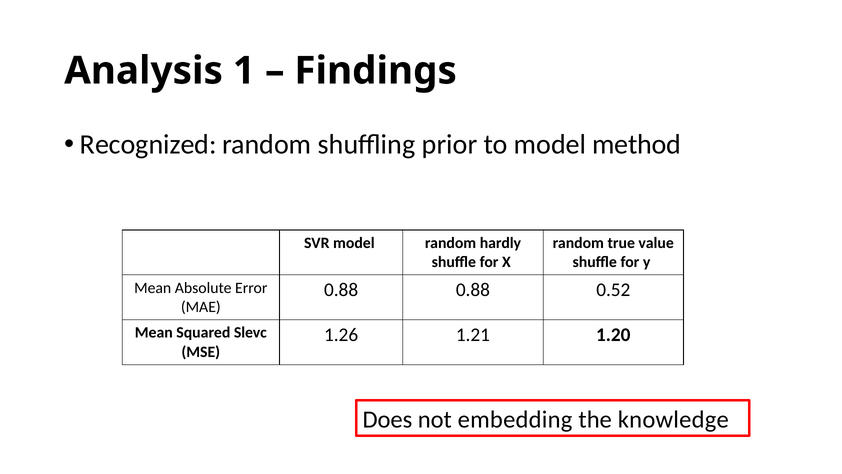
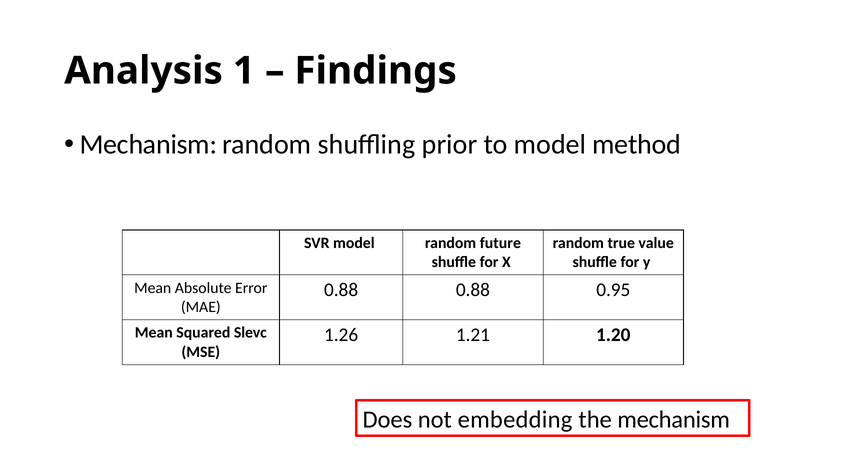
Recognized: Recognized -> Mechanism (148, 144)
hardly: hardly -> future (500, 243)
0.52: 0.52 -> 0.95 (613, 290)
the knowledge: knowledge -> mechanism (674, 419)
